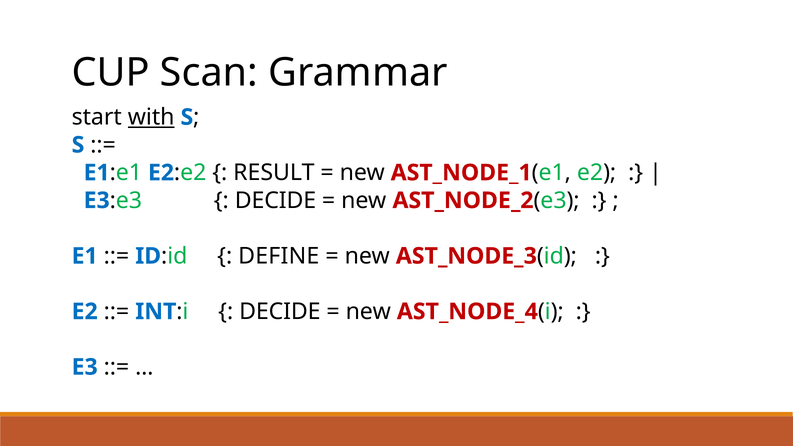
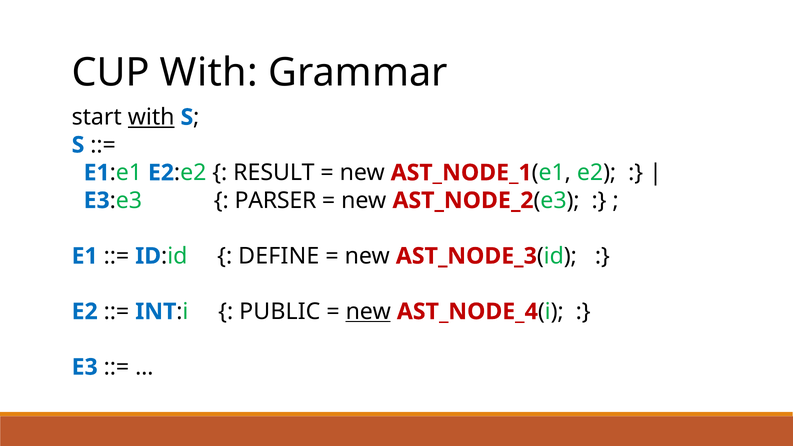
CUP Scan: Scan -> With (209, 73)
DECIDE: DECIDE -> PARSER (276, 201)
DECIDE: DECIDE -> PUBLIC (280, 312)
new underline: none -> present (368, 312)
